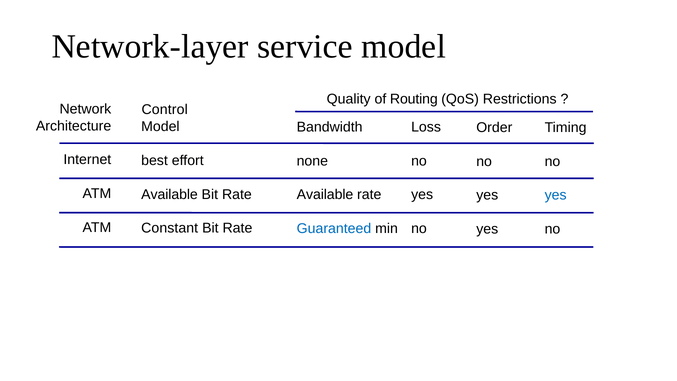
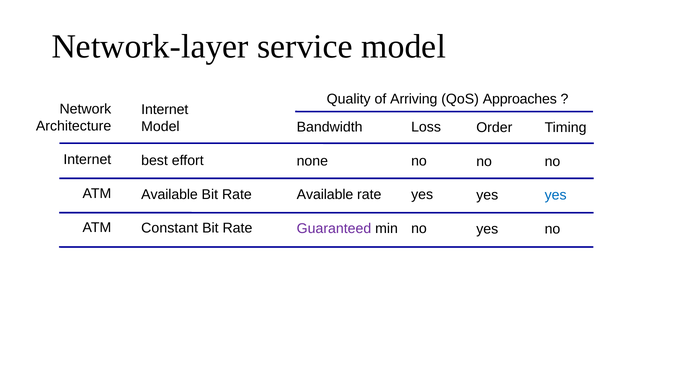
Routing: Routing -> Arriving (414, 99)
Restrictions: Restrictions -> Approaches (520, 99)
Control: Control -> Internet (165, 110)
Guaranteed colour: blue -> purple (334, 229)
